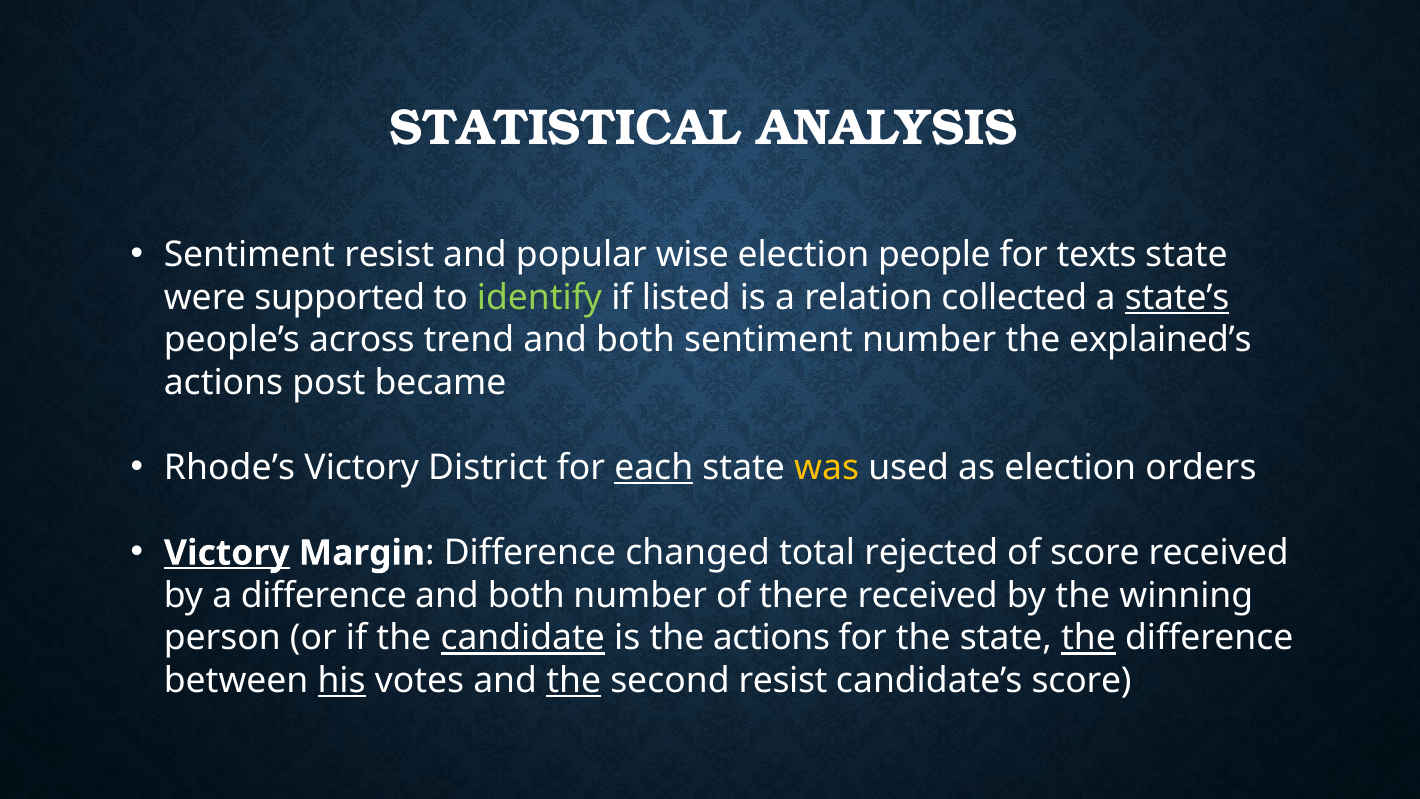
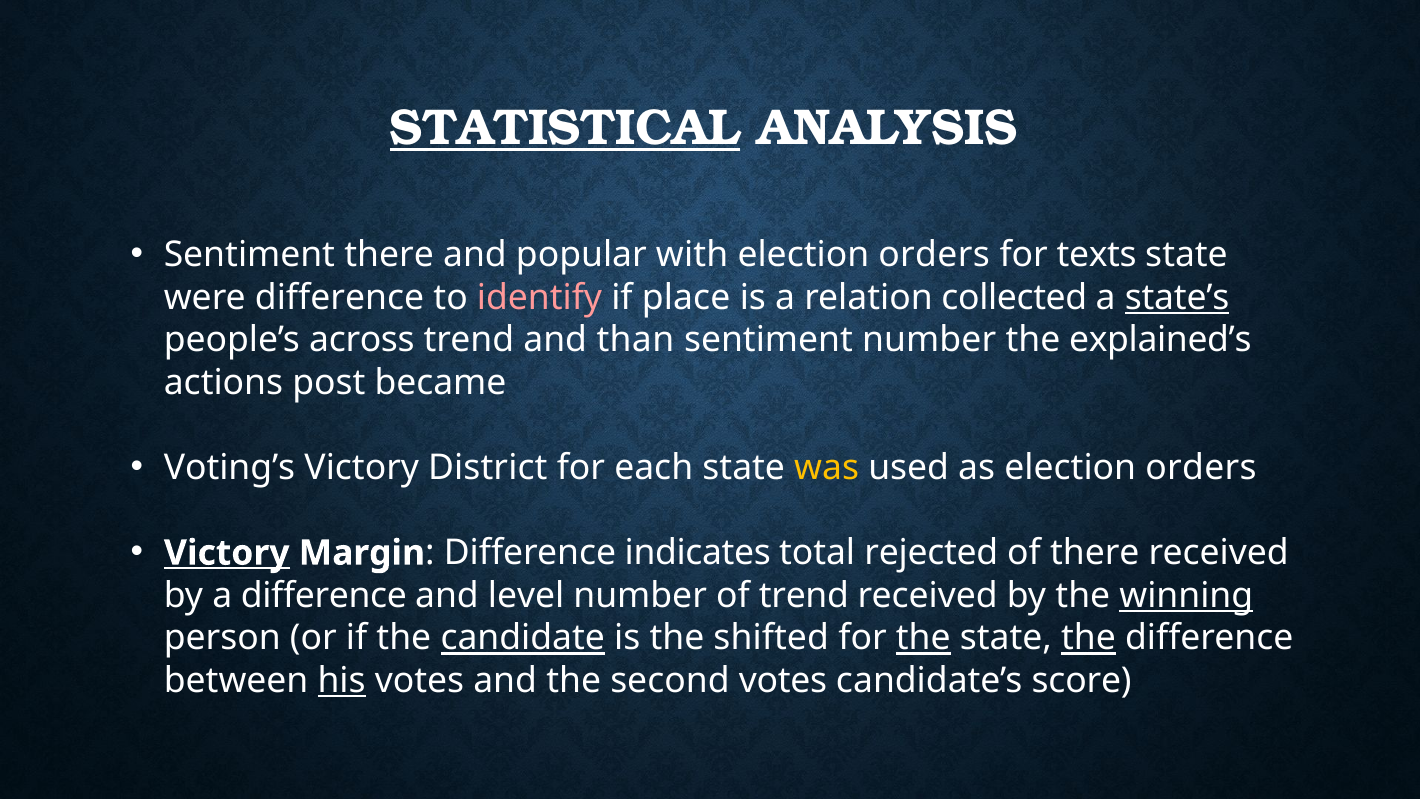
STATISTICAL underline: none -> present (565, 128)
Sentiment resist: resist -> there (389, 255)
wise: wise -> with (692, 255)
people: people -> orders (934, 255)
were supported: supported -> difference (340, 297)
identify colour: light green -> pink (540, 297)
listed: listed -> place (686, 297)
trend and both: both -> than (635, 340)
Rhode’s: Rhode’s -> Voting’s (230, 468)
each underline: present -> none (654, 468)
changed: changed -> indicates (698, 553)
of score: score -> there (1095, 553)
both: both -> level (526, 595)
of there: there -> trend (804, 595)
winning underline: none -> present (1186, 595)
the actions: actions -> shifted (771, 638)
the underline: none -> present (923, 638)
the underline: present -> none (574, 681)
second resist: resist -> votes (783, 681)
